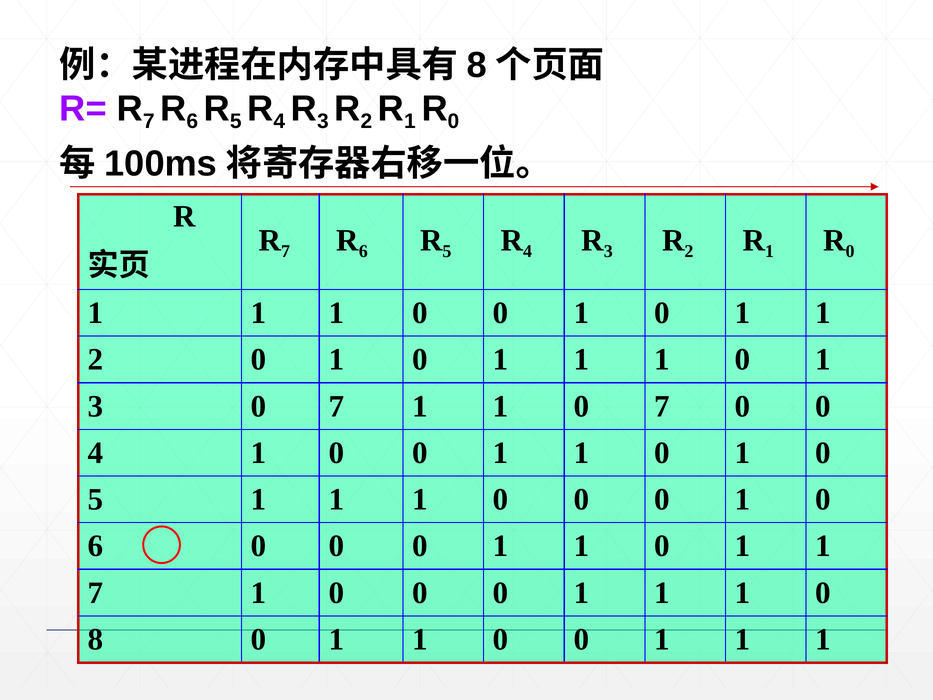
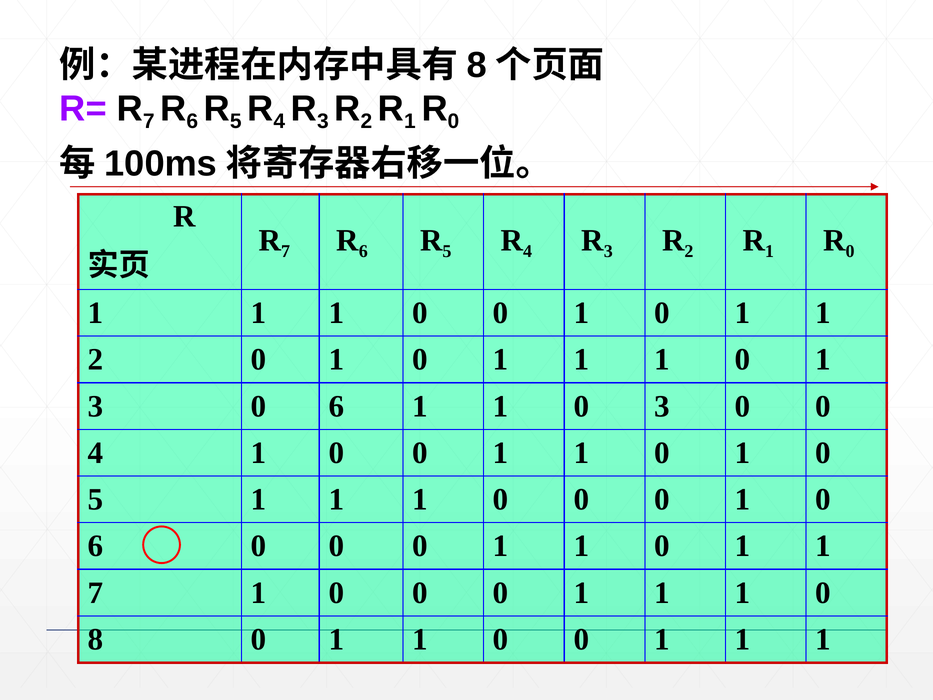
3 0 7: 7 -> 6 (336, 406)
1 0 7: 7 -> 3 (662, 406)
